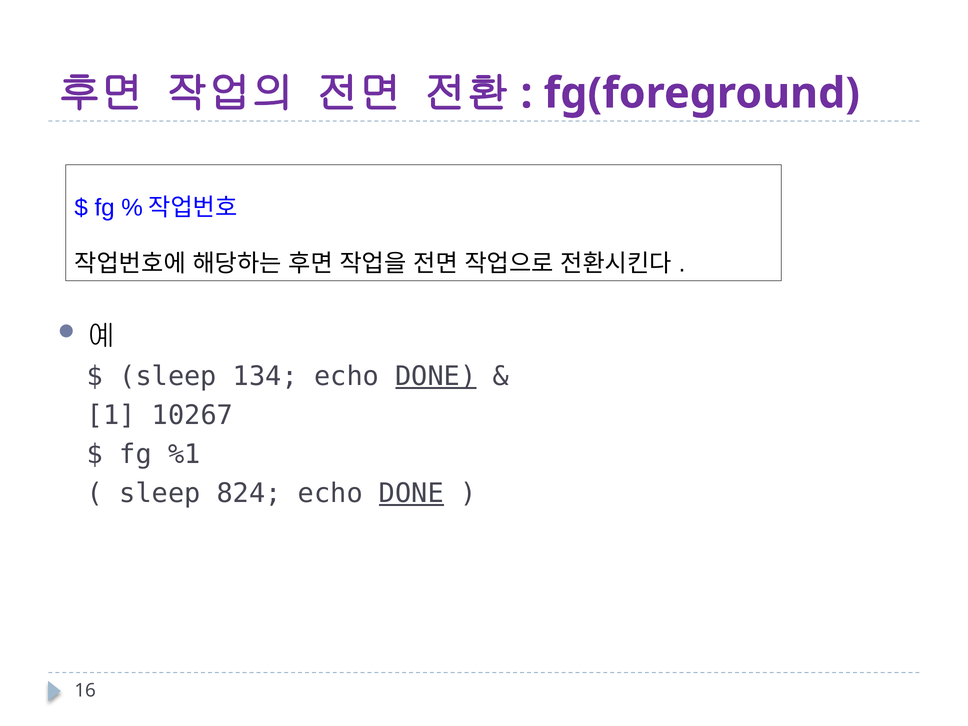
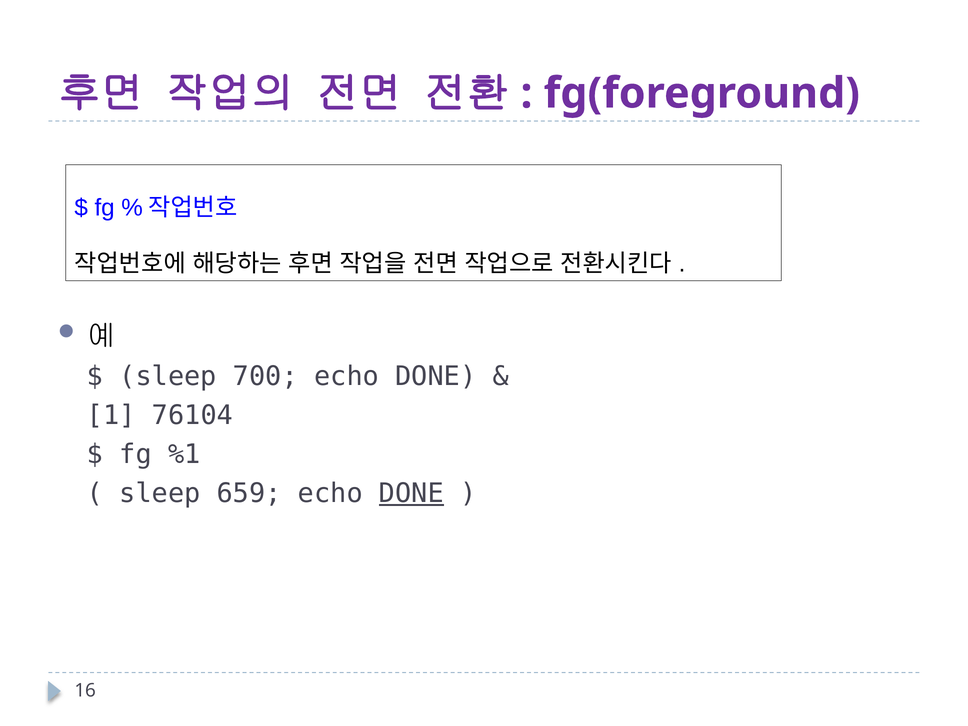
134: 134 -> 700 (265, 376)
DONE underline: present -> none (436, 376)
10267: 10267 -> 76104 (192, 415)
824: 824 -> 659 (249, 493)
